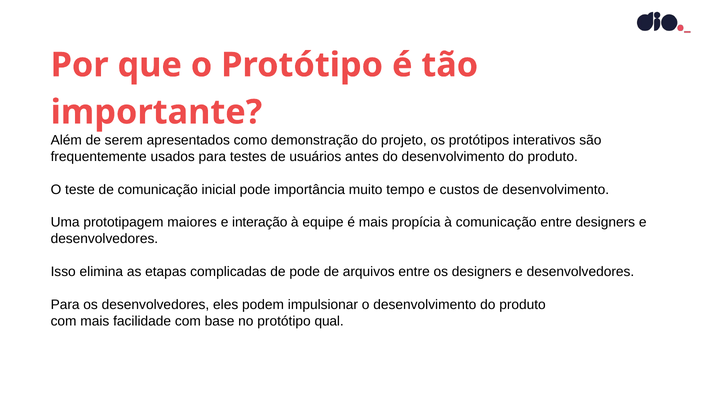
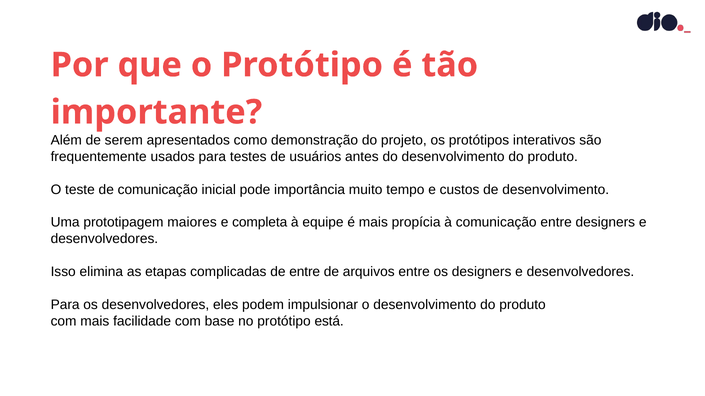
interação: interação -> completa (260, 223)
de pode: pode -> entre (305, 272)
qual: qual -> está (329, 322)
